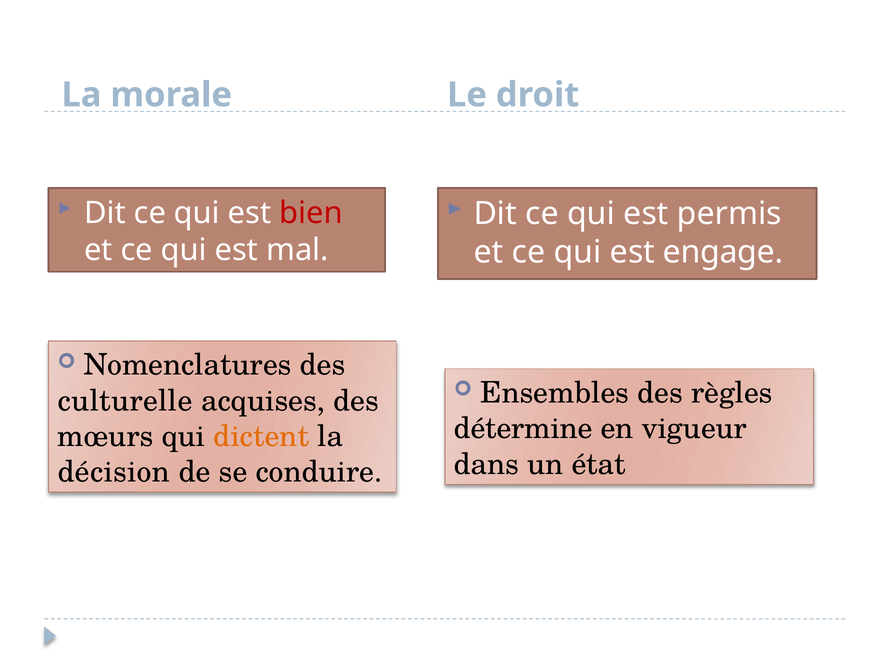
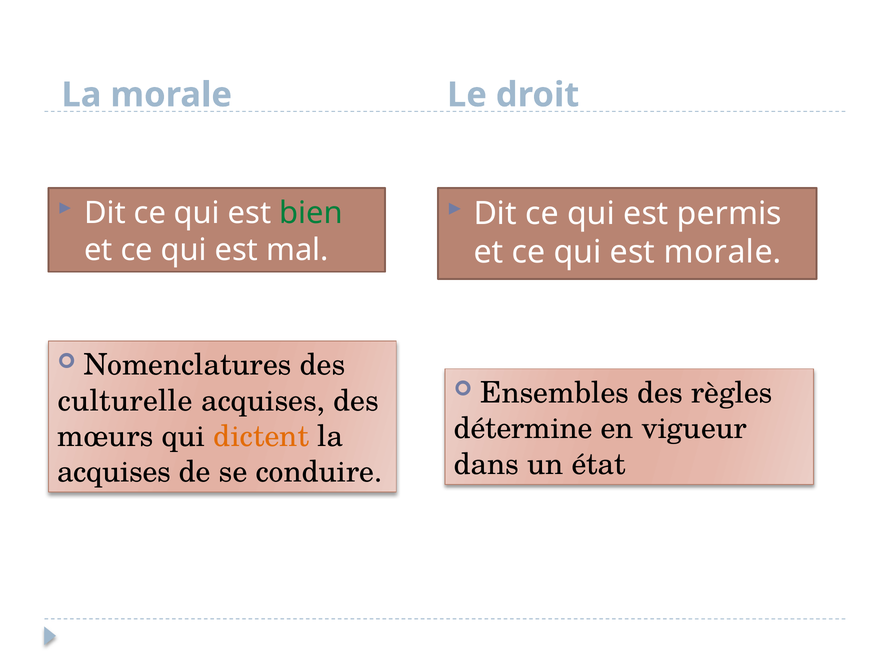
bien colour: red -> green (311, 213)
est engage: engage -> morale (723, 252)
décision: décision -> acquises (114, 472)
